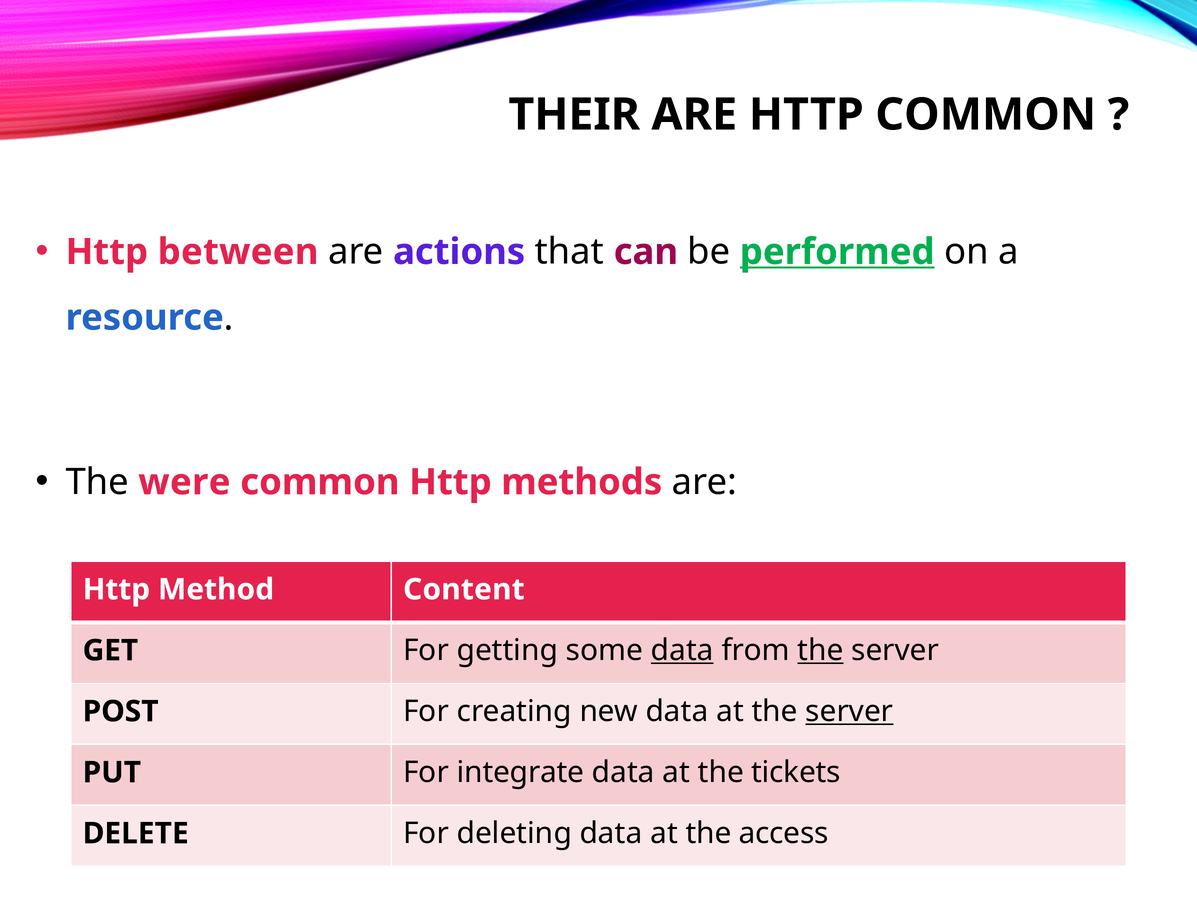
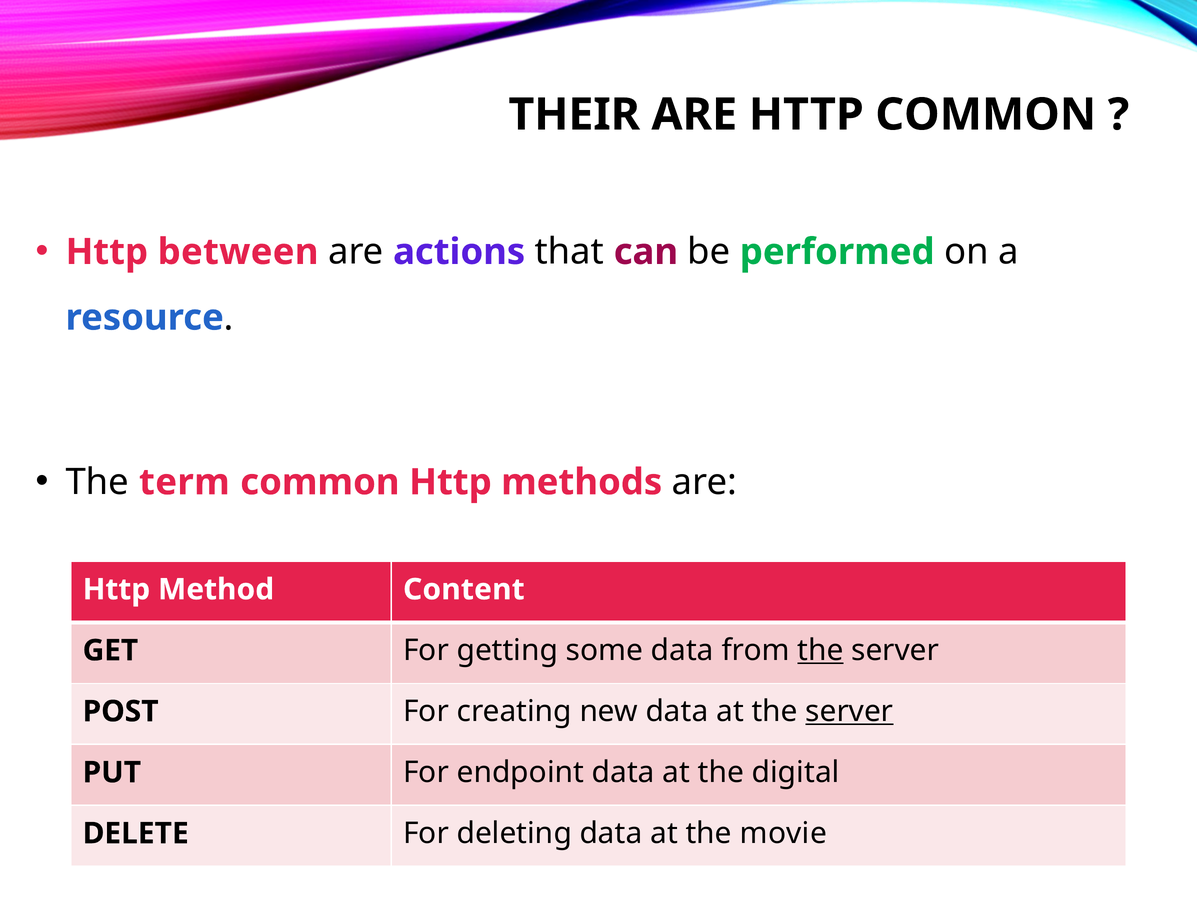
performed underline: present -> none (837, 252)
were: were -> term (184, 483)
data underline: present -> none (682, 651)
integrate: integrate -> endpoint (520, 773)
tickets: tickets -> digital (796, 773)
access: access -> movie (783, 834)
